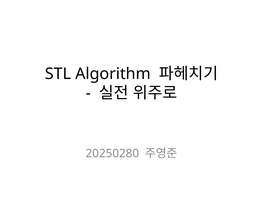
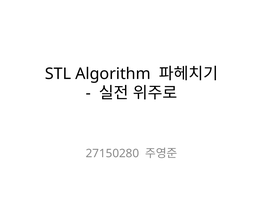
20250280: 20250280 -> 27150280 (112, 154)
